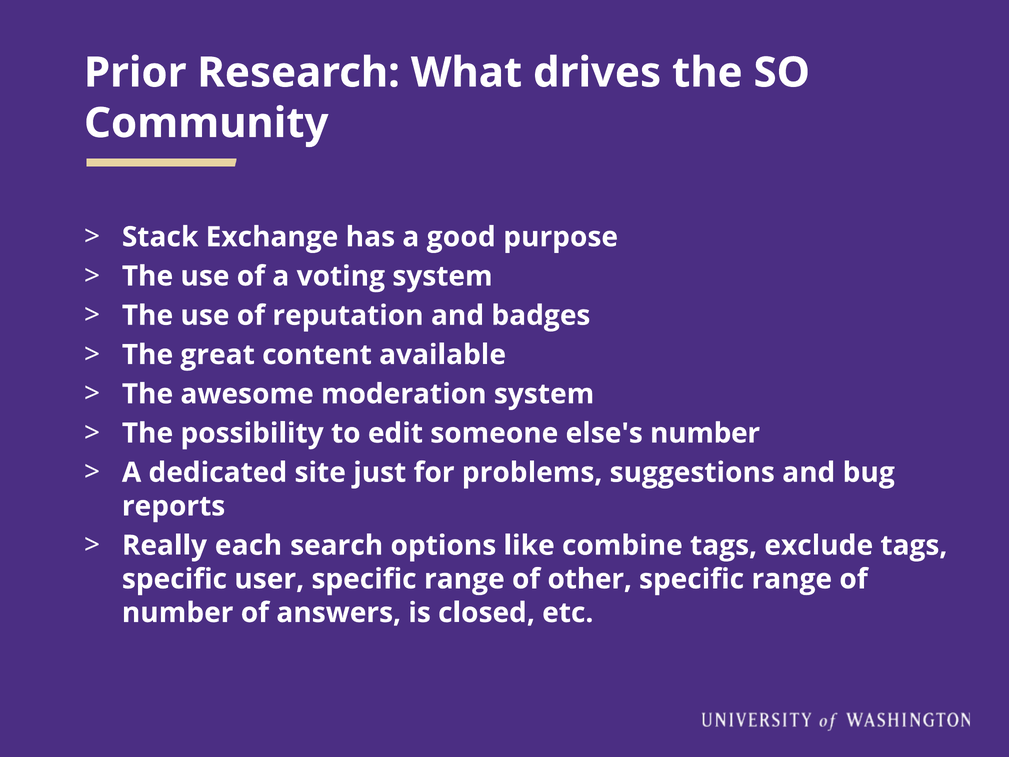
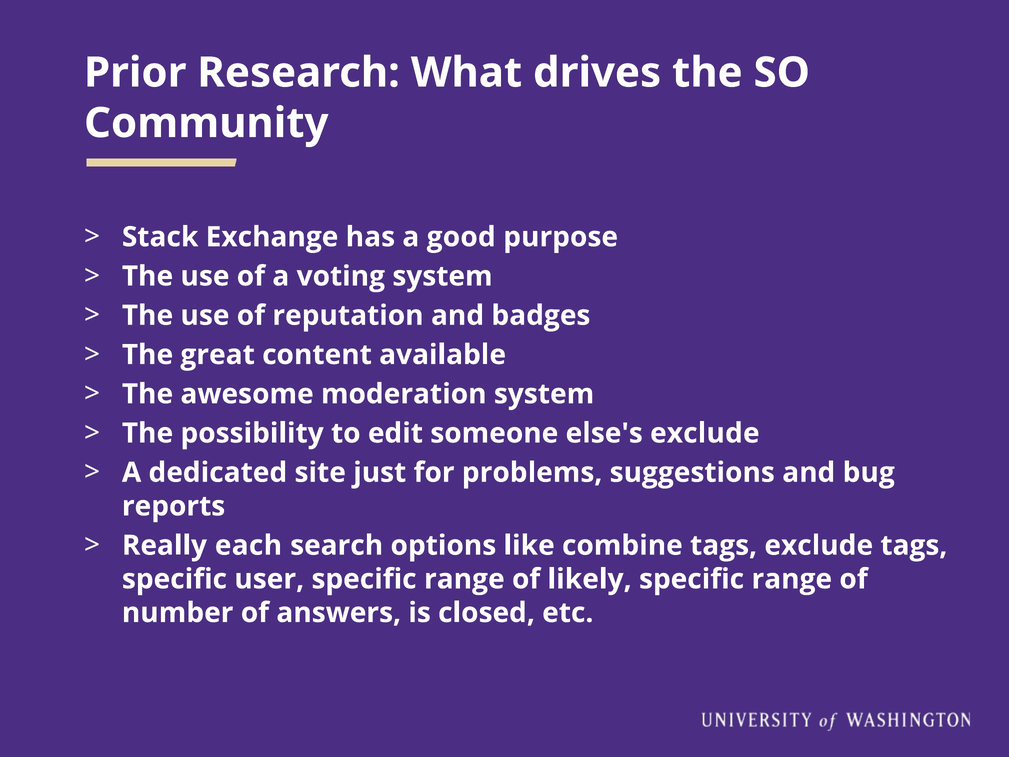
else's number: number -> exclude (705, 433)
other: other -> likely (590, 579)
